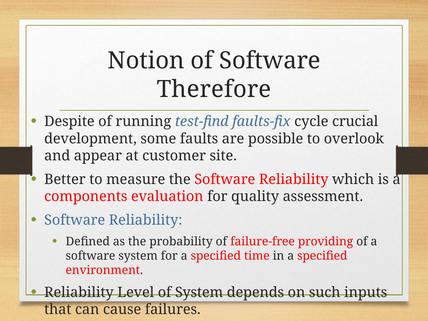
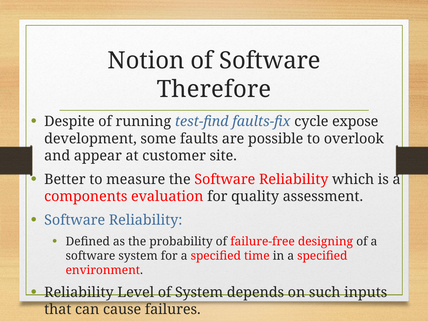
crucial: crucial -> expose (355, 122)
providing: providing -> designing (325, 242)
